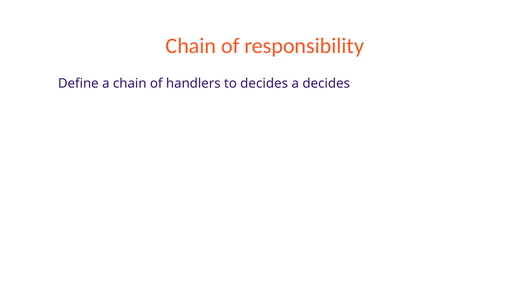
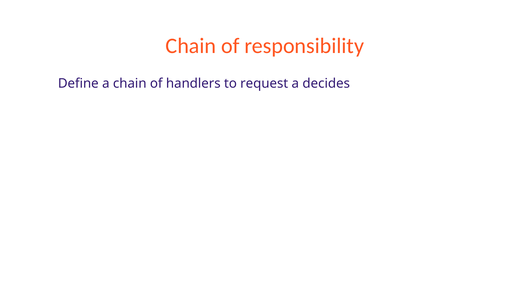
to decides: decides -> request (264, 83)
